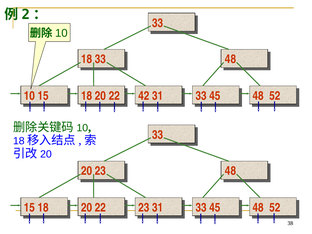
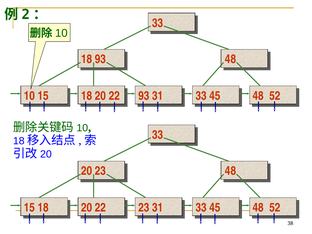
18 33: 33 -> 93 (100, 59)
42: 42 -> 93 (144, 96)
